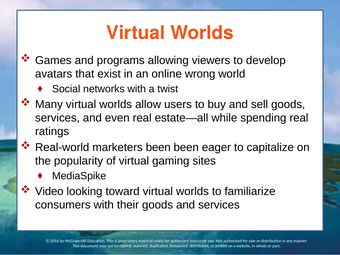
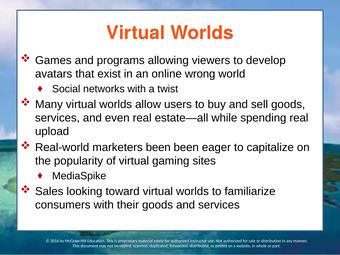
ratings: ratings -> upload (52, 131)
Video: Video -> Sales (49, 191)
